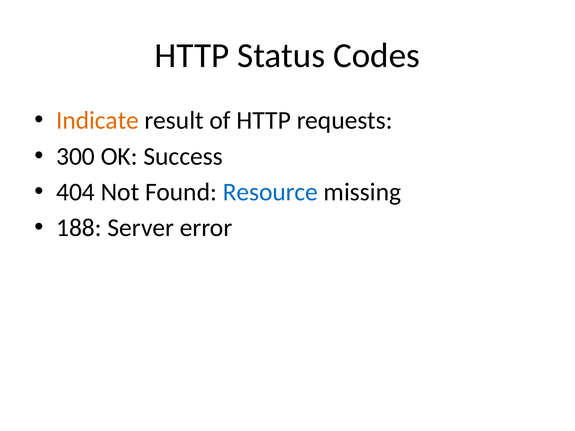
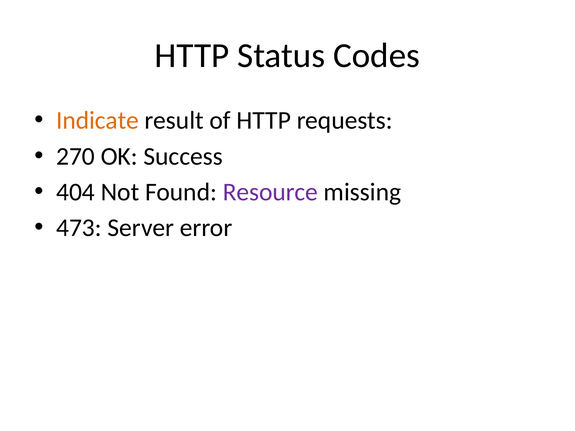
300: 300 -> 270 (75, 156)
Resource colour: blue -> purple (270, 192)
188: 188 -> 473 (79, 228)
